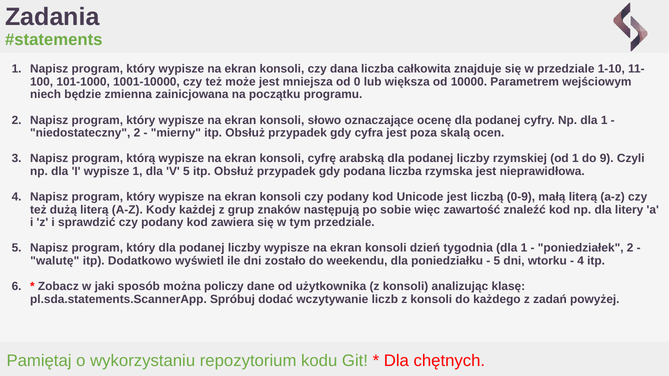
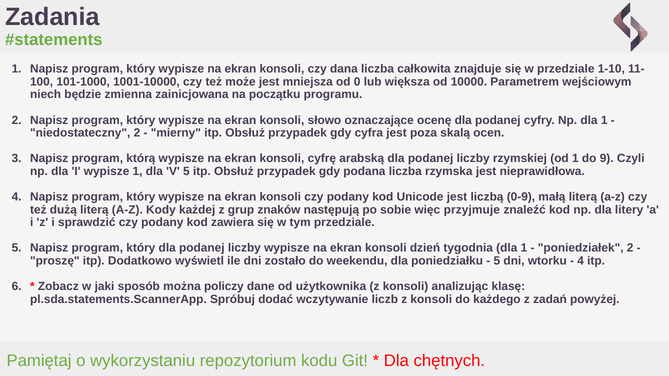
zawartość: zawartość -> przyjmuje (472, 210)
walutę: walutę -> proszę (55, 261)
